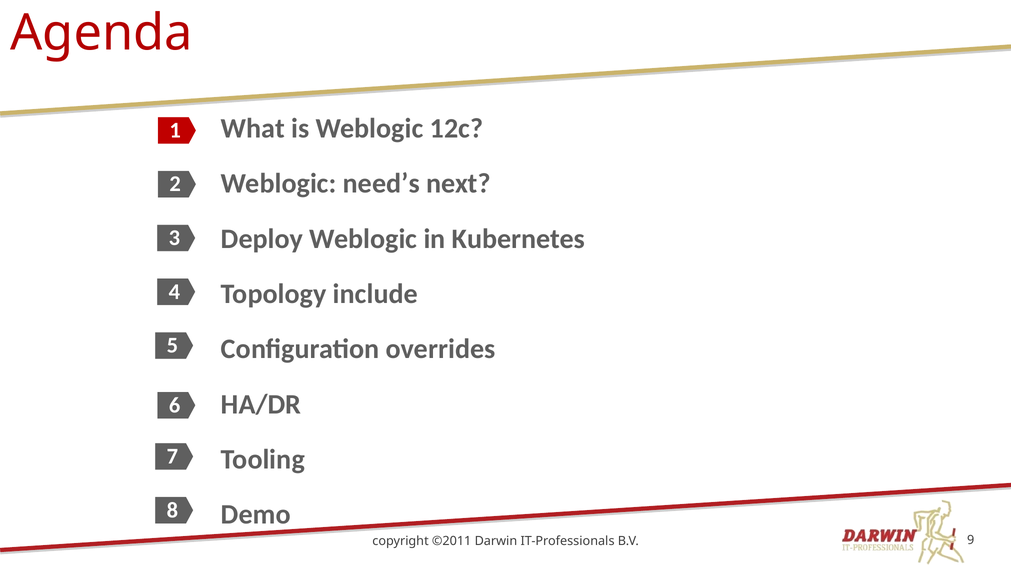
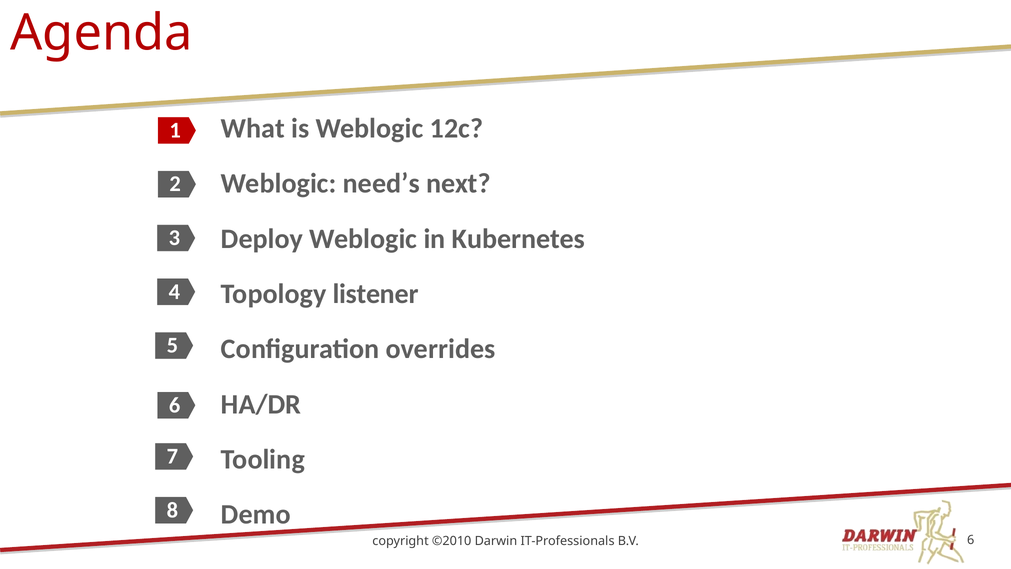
include: include -> listener (376, 294)
©2011: ©2011 -> ©2010 (452, 541)
B.V 9: 9 -> 6 (971, 540)
